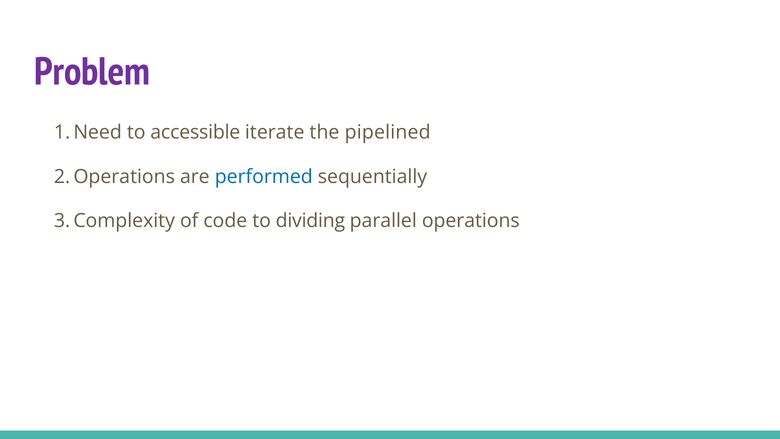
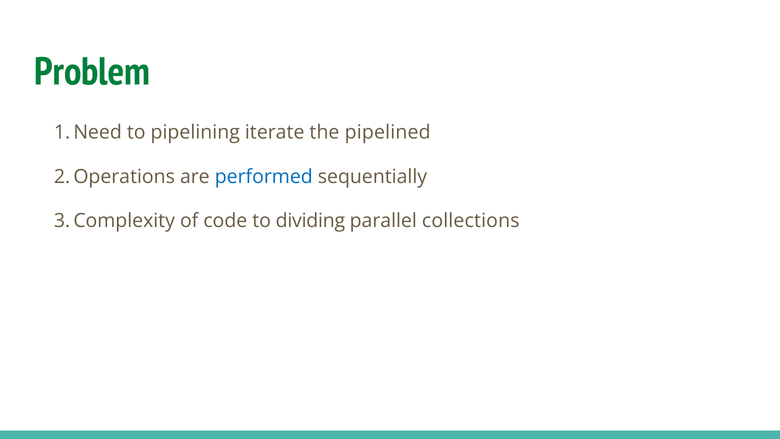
Problem colour: purple -> green (92, 72)
accessible: accessible -> pipelining (195, 132)
operations: operations -> collections (471, 221)
